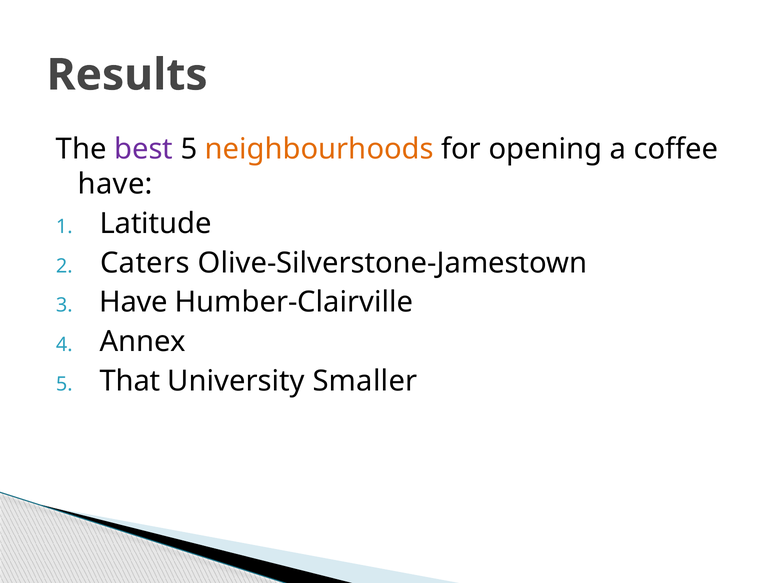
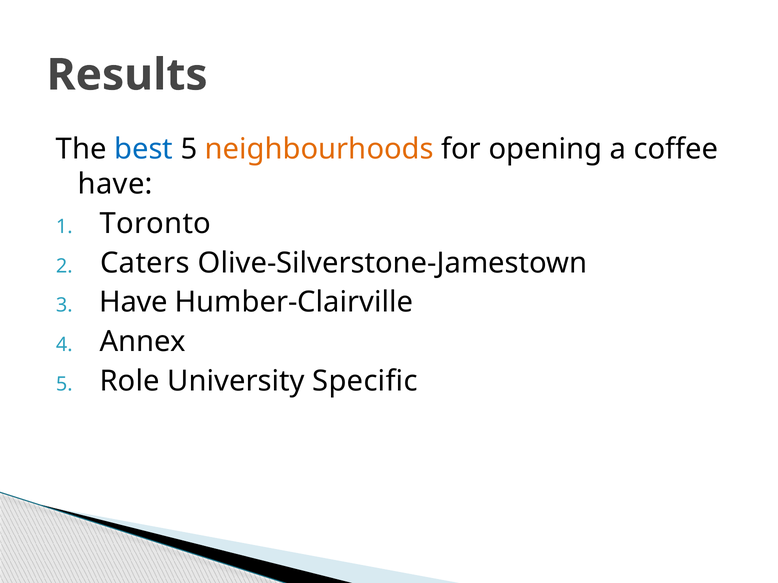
best colour: purple -> blue (144, 149)
Latitude: Latitude -> Toronto (155, 224)
That: That -> Role (130, 381)
Smaller: Smaller -> Specific (365, 381)
